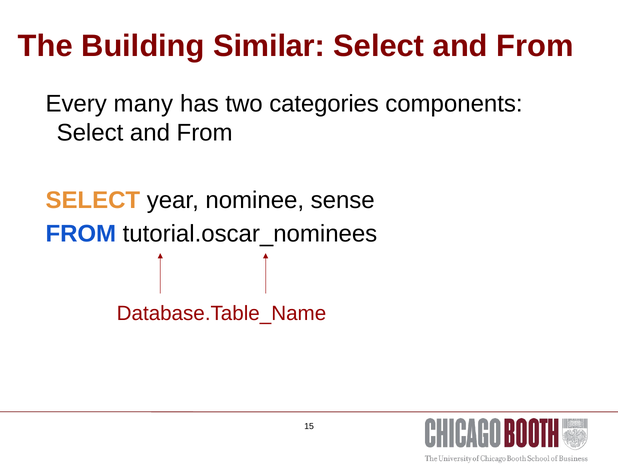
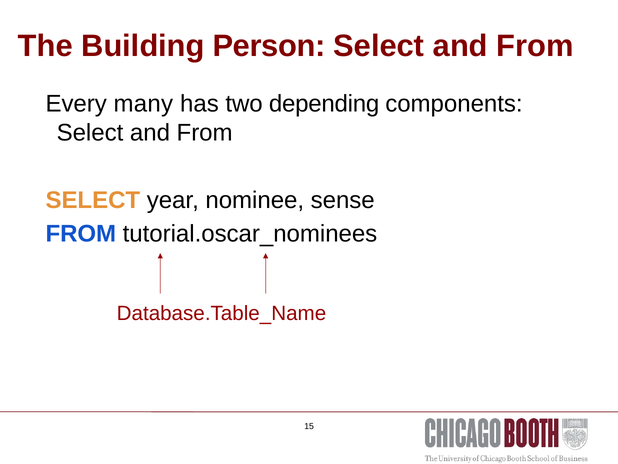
Similar: Similar -> Person (269, 46)
categories: categories -> depending (324, 104)
